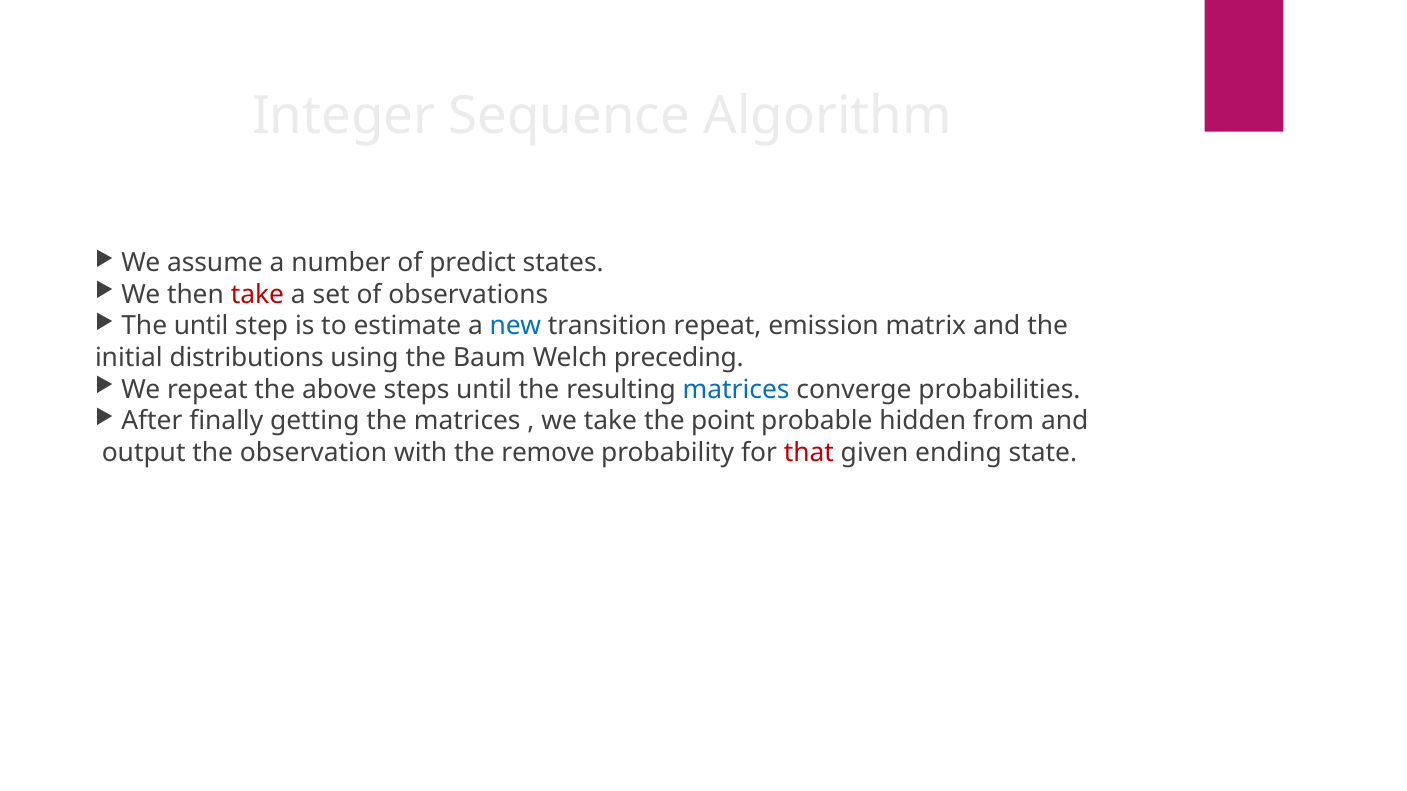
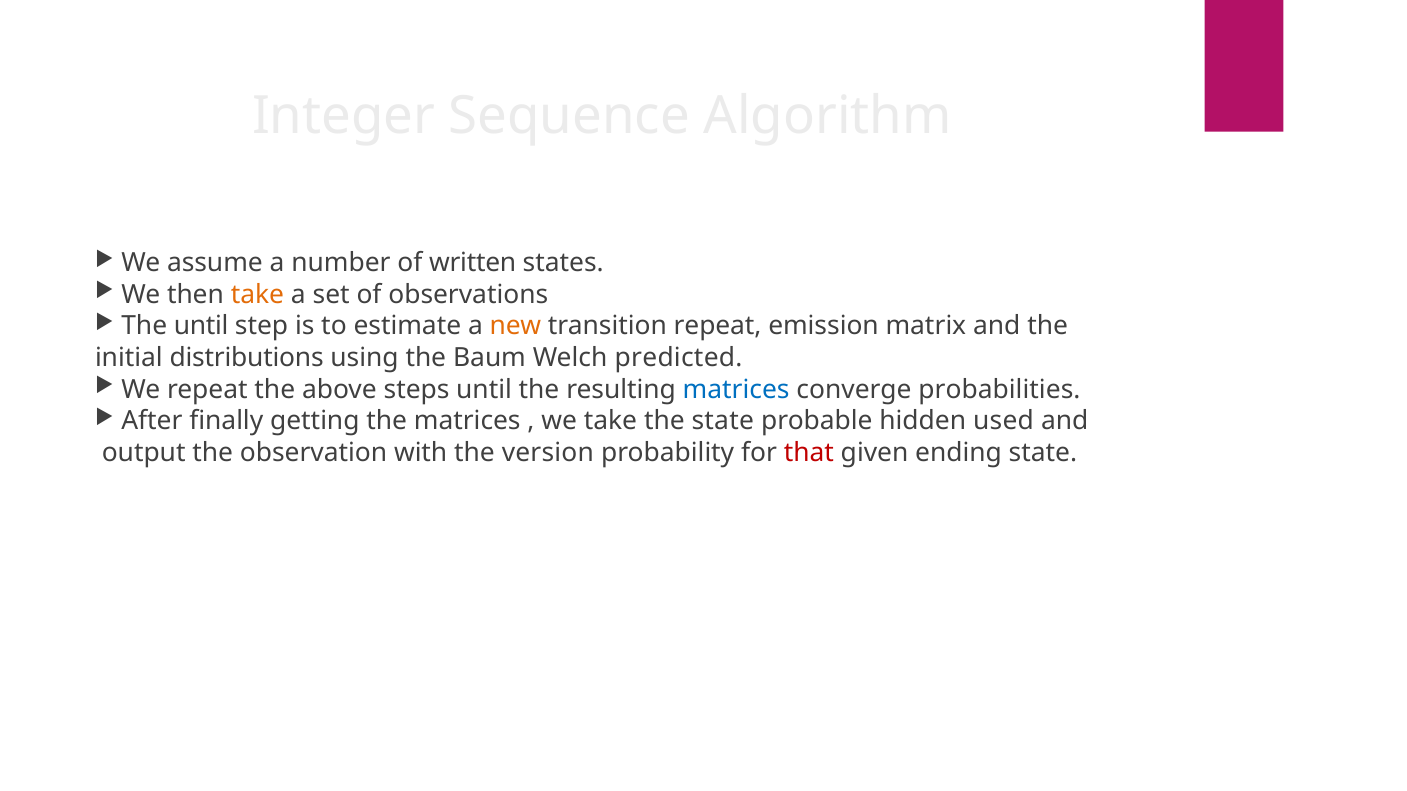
predict: predict -> written (473, 263)
take colour: red -> orange (257, 295)
new colour: blue -> orange (515, 326)
preceding: preceding -> predicted (679, 358)
the point: point -> state (723, 421)
from: from -> used (1003, 421)
remove: remove -> version (548, 453)
